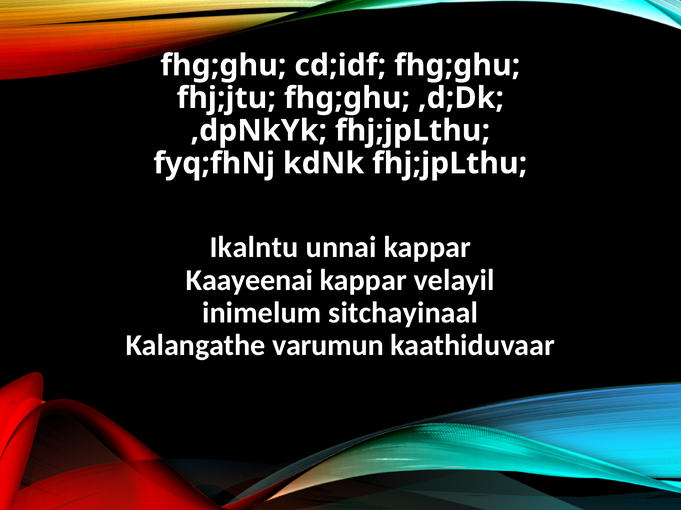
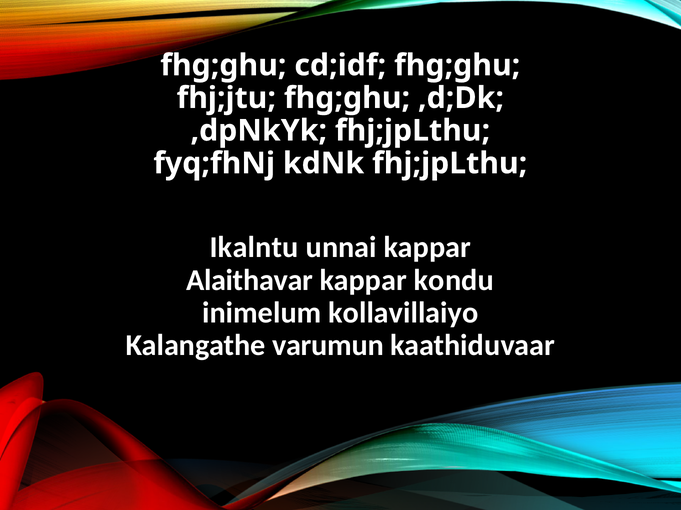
Kaayeenai: Kaayeenai -> Alaithavar (250, 281)
velayil: velayil -> kondu (454, 281)
sitchayinaal: sitchayinaal -> kollavillaiyo (403, 313)
